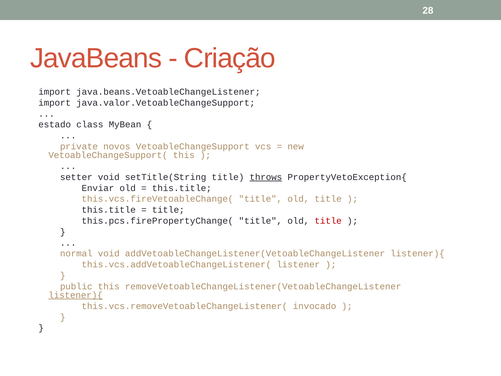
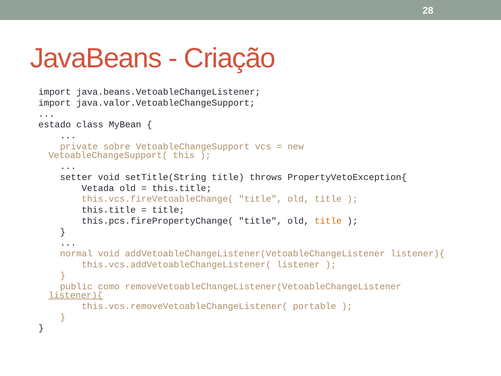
novos: novos -> sobre (117, 146)
throws underline: present -> none (266, 177)
Enviar: Enviar -> Vetada (98, 188)
title colour: red -> orange (328, 221)
public this: this -> como (109, 286)
invocado: invocado -> portable (315, 306)
